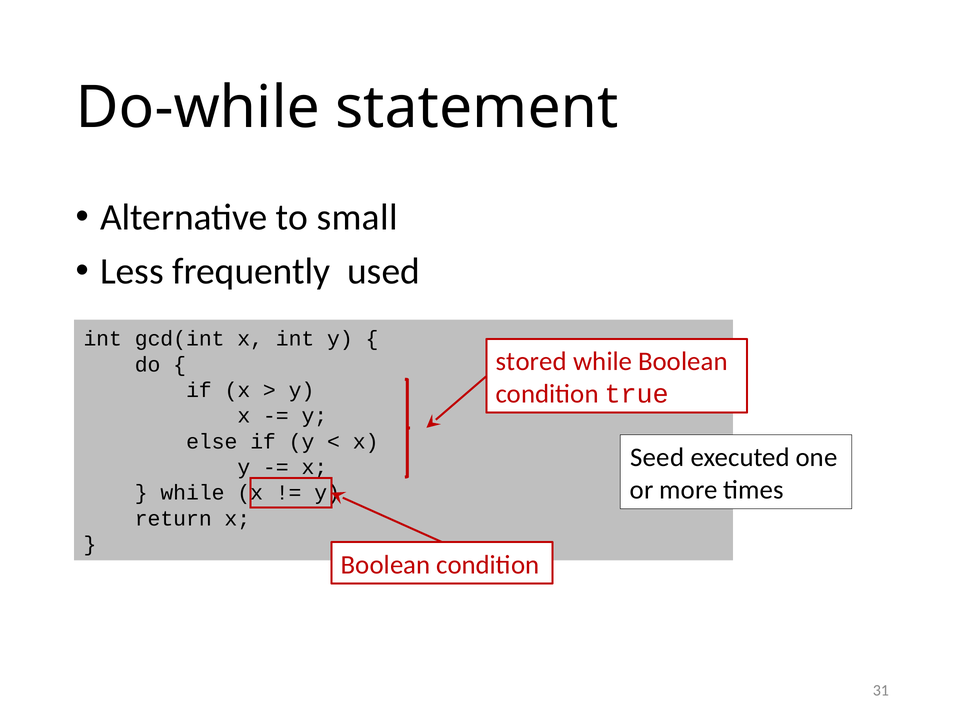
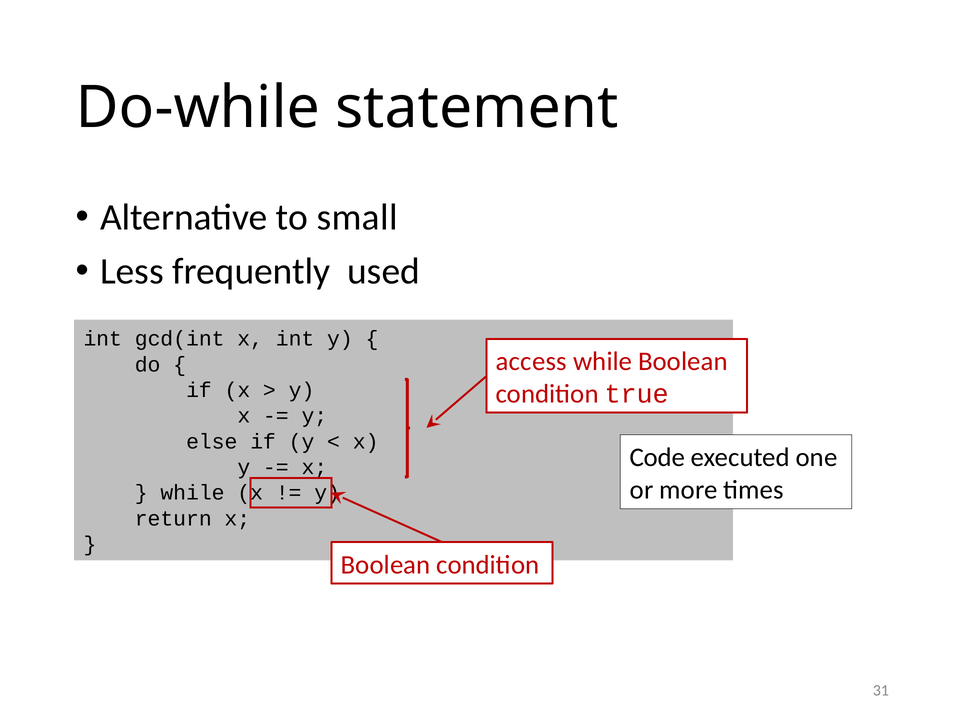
stored: stored -> access (531, 362)
Seed: Seed -> Code (657, 458)
